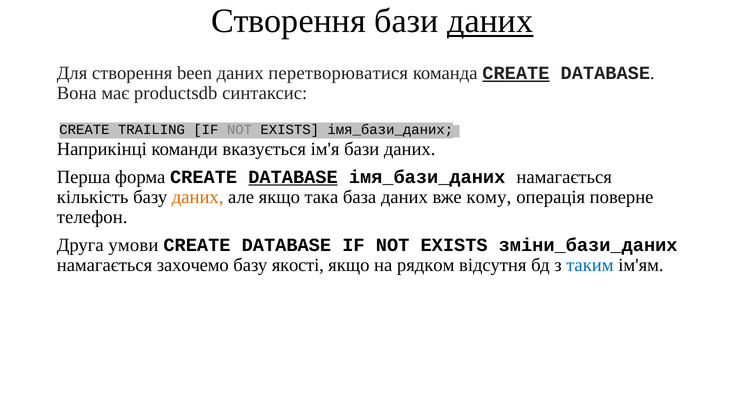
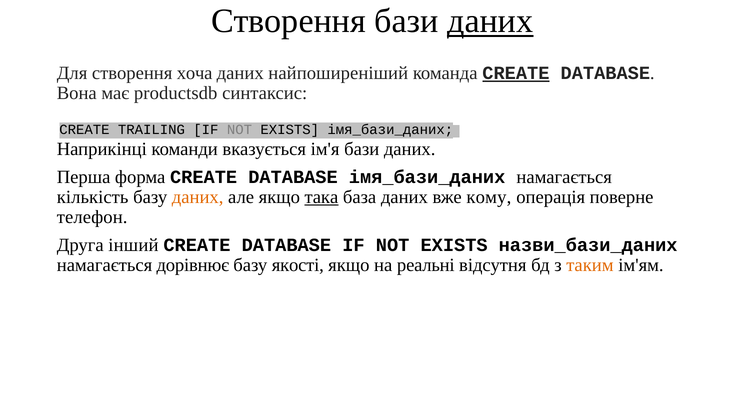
been: been -> хоча (195, 73)
перетворюватися: перетворюватися -> найпоширеніший (338, 73)
DATABASE underline: present -> none (293, 177)
така underline: none -> present (321, 197)
умови: умови -> інший (133, 245)
зміни_бази_даних: зміни_бази_даних -> назви_бази_даних (588, 245)
захочемо: захочемо -> дорівнює (193, 265)
рядком: рядком -> реальні (426, 265)
таким colour: blue -> orange (590, 265)
